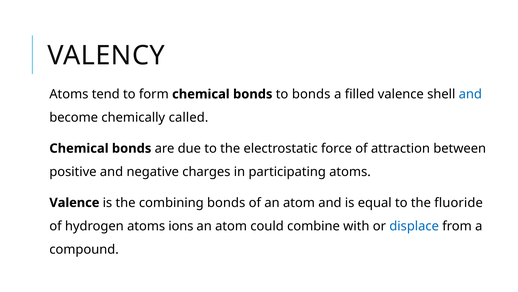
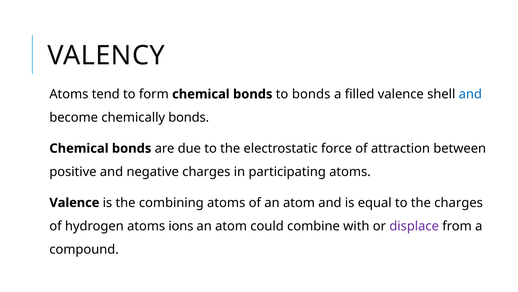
chemically called: called -> bonds (189, 117)
combining bonds: bonds -> atoms (226, 202)
the fluoride: fluoride -> charges (459, 202)
displace colour: blue -> purple (414, 226)
